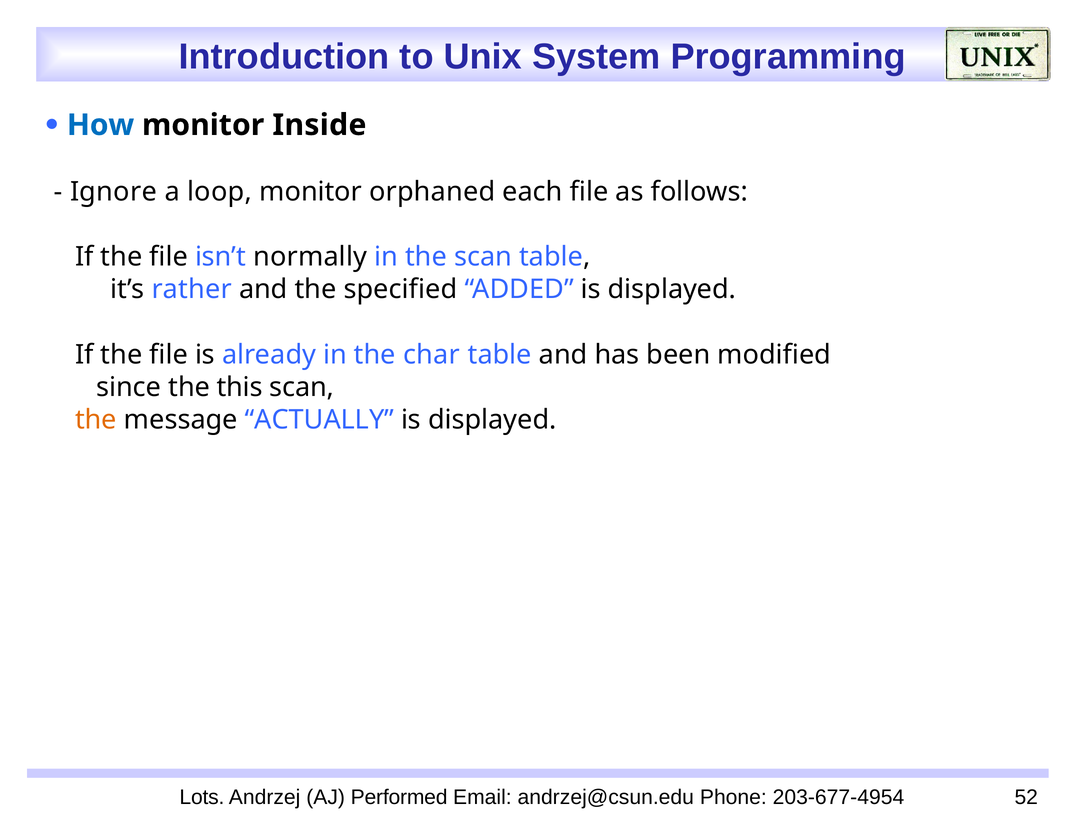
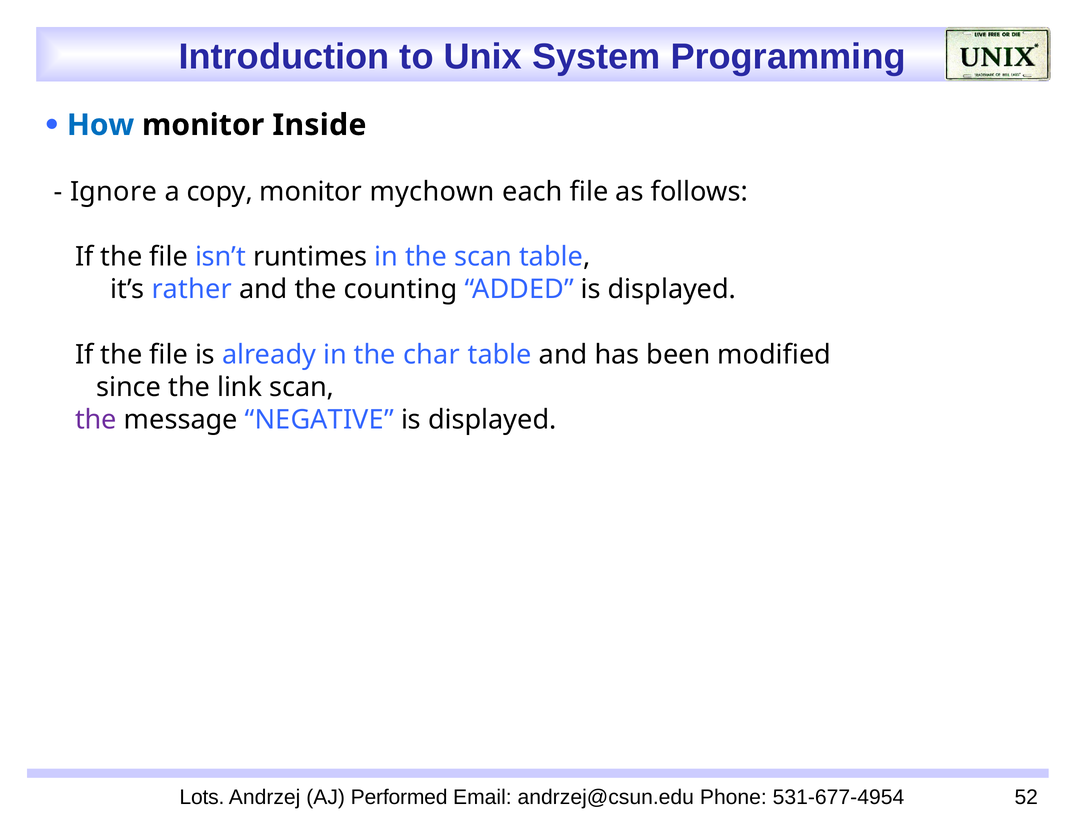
loop: loop -> copy (220, 192)
orphaned: orphaned -> mychown (432, 192)
normally: normally -> runtimes (310, 257)
specified: specified -> counting (400, 289)
this: this -> link (240, 387)
the colour: orange -> purple (96, 420)
ACTUALLY: ACTUALLY -> NEGATIVE (319, 420)
203-677-4954: 203-677-4954 -> 531-677-4954 (838, 797)
